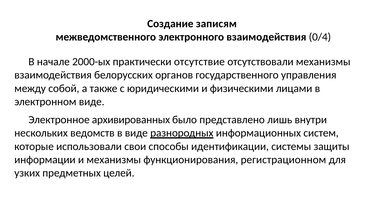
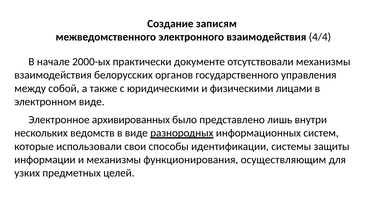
0/4: 0/4 -> 4/4 (320, 37)
отсутствие: отсутствие -> документе (199, 62)
регистрационном: регистрационном -> осуществляющим (283, 160)
